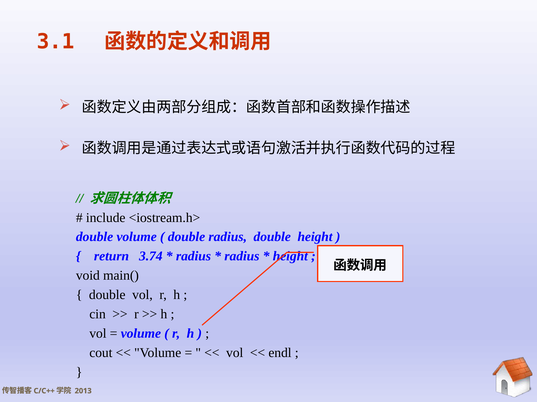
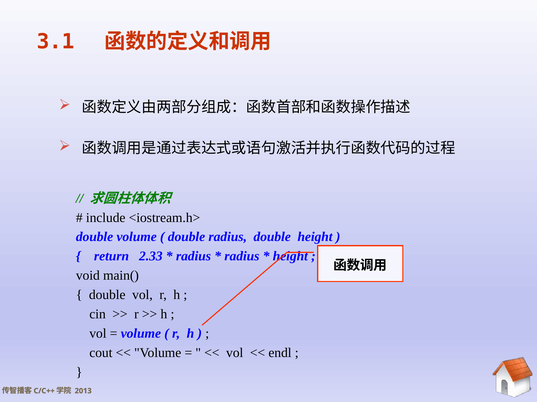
3.74: 3.74 -> 2.33 (151, 257)
